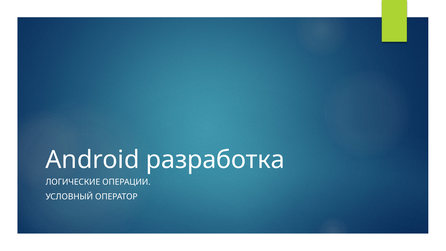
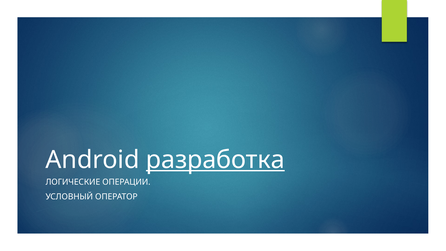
разработка underline: none -> present (215, 160)
